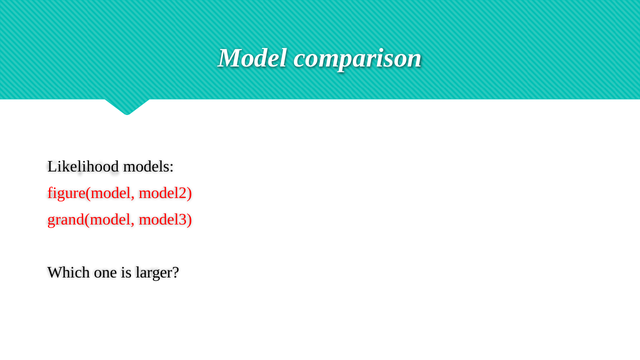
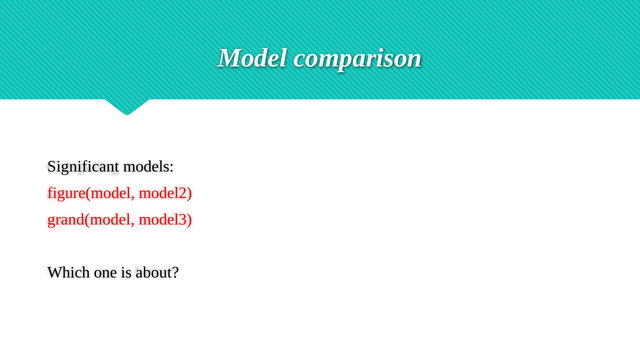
Likelihood: Likelihood -> Significant (83, 167)
larger: larger -> about (157, 272)
